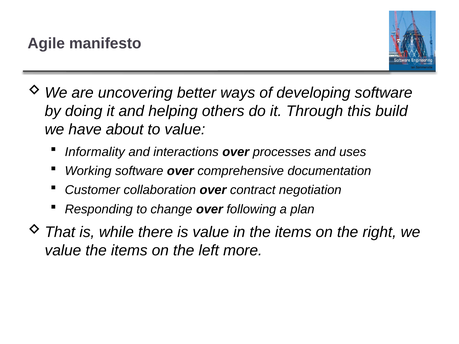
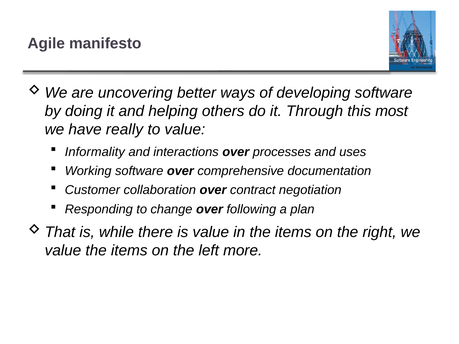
build: build -> most (392, 111)
about: about -> really (125, 130)
